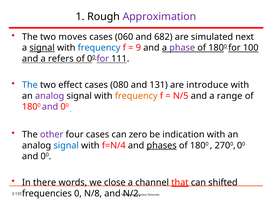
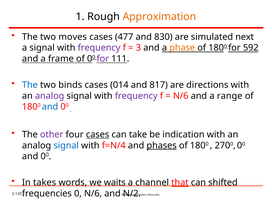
Approximation colour: purple -> orange (159, 17)
060: 060 -> 477 (124, 37)
682: 682 -> 830 (163, 37)
signal underline: present -> none (42, 48)
frequency colour: blue -> purple (99, 48)
9: 9 -> 3 (138, 48)
phase colour: purple -> orange (182, 48)
100: 100 -> 592 (251, 48)
refers: refers -> frame (61, 59)
effect: effect -> binds (70, 85)
080: 080 -> 014 (119, 85)
131: 131 -> 817 (159, 85)
introduce: introduce -> directions (207, 85)
frequency colour: orange -> purple (136, 96)
N/5: N/5 -> N/6 (181, 96)
and colour: purple -> blue (50, 107)
cases underline: none -> present (98, 135)
zero: zero -> take (138, 135)
there: there -> takes (45, 183)
close: close -> waits (115, 183)
0 N/8: N/8 -> N/6 (93, 193)
